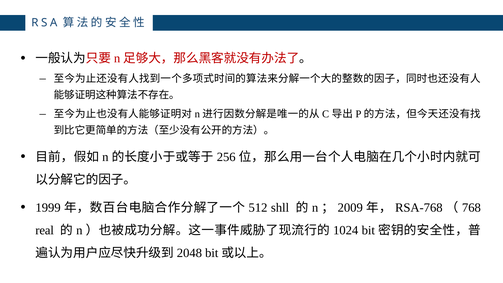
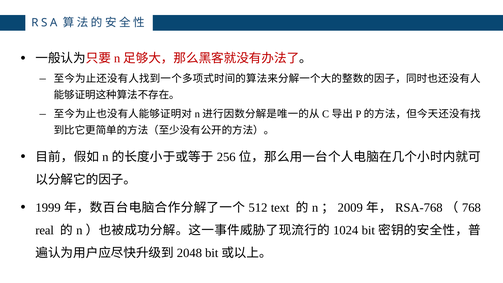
shll: shll -> text (280, 208)
